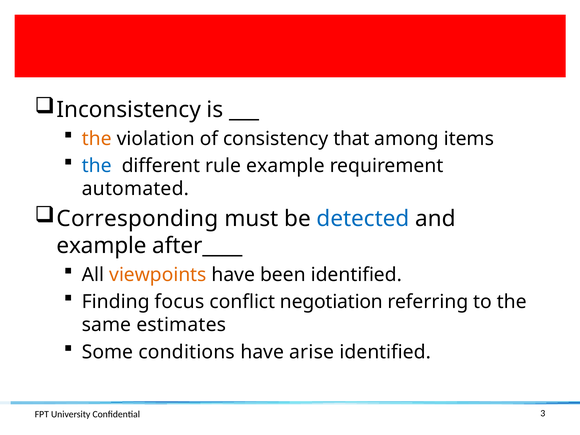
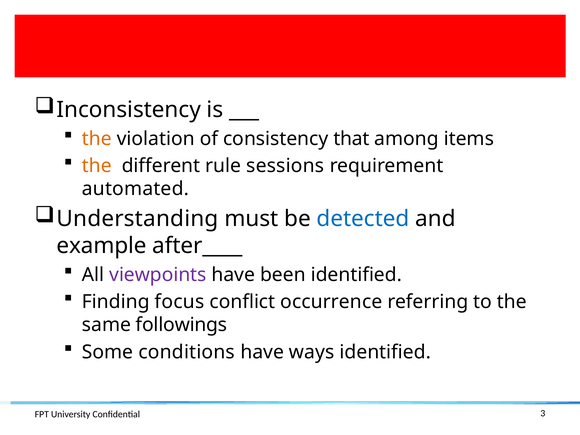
the colour: blue -> orange (97, 166)
rule example: example -> sessions (285, 166)
Corresponding: Corresponding -> Understanding (137, 219)
viewpoints colour: orange -> purple (158, 275)
negotiation: negotiation -> occurrence (331, 302)
estimates: estimates -> followings (181, 325)
arise: arise -> ways (312, 352)
